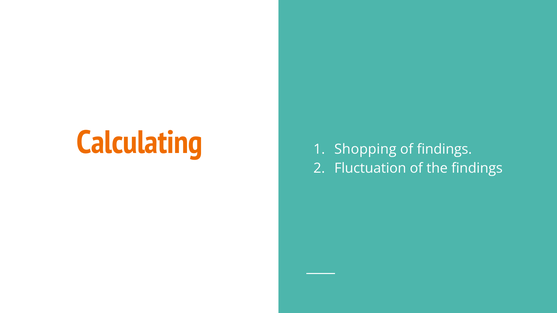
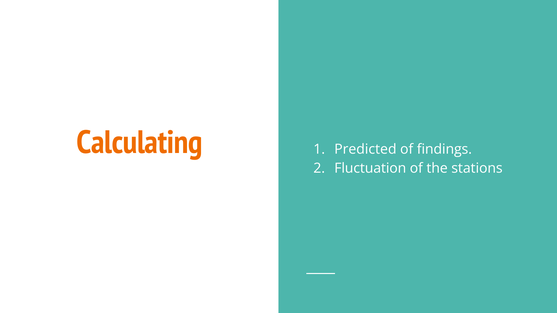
Shopping: Shopping -> Predicted (365, 149)
the findings: findings -> stations (477, 168)
